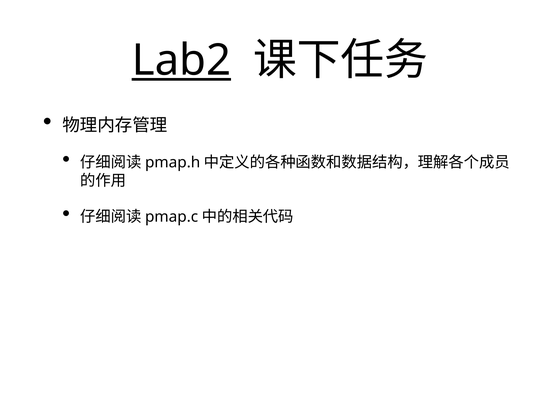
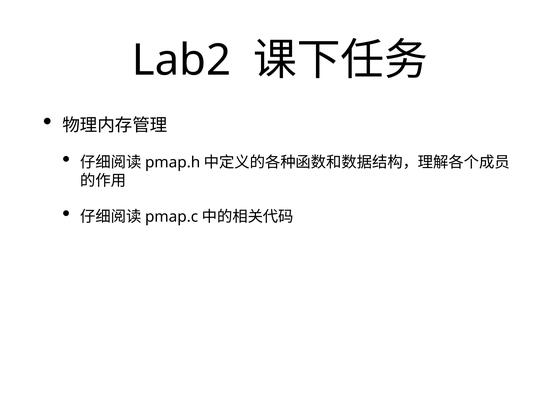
Lab2 underline: present -> none (181, 60)
